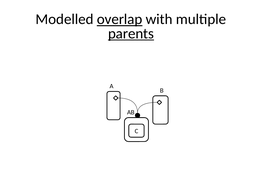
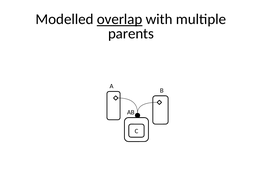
parents underline: present -> none (131, 34)
